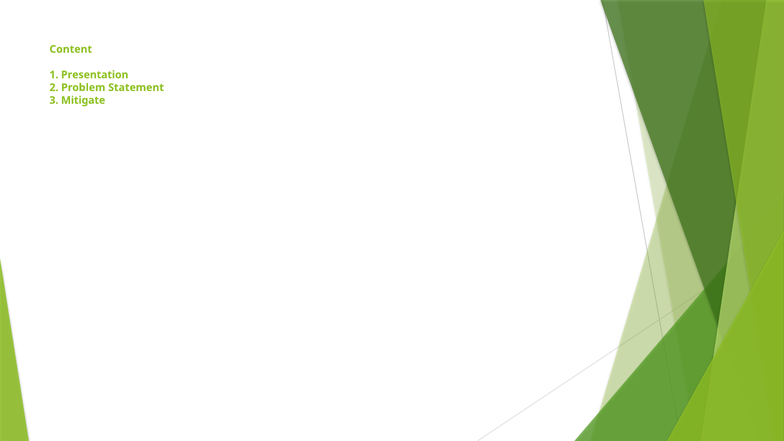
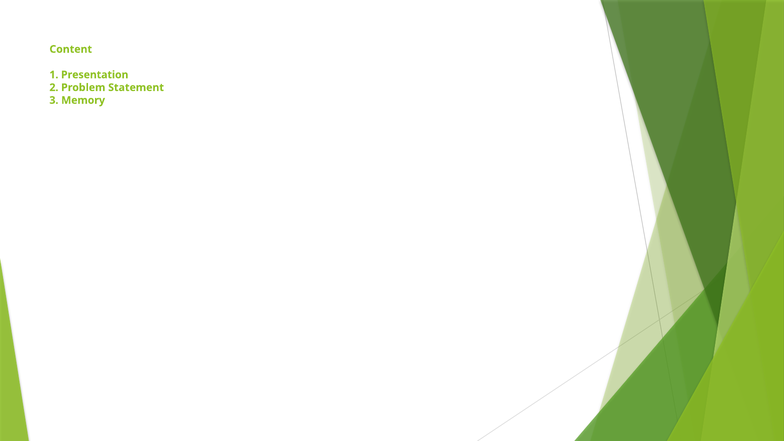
Mitigate: Mitigate -> Memory (83, 100)
